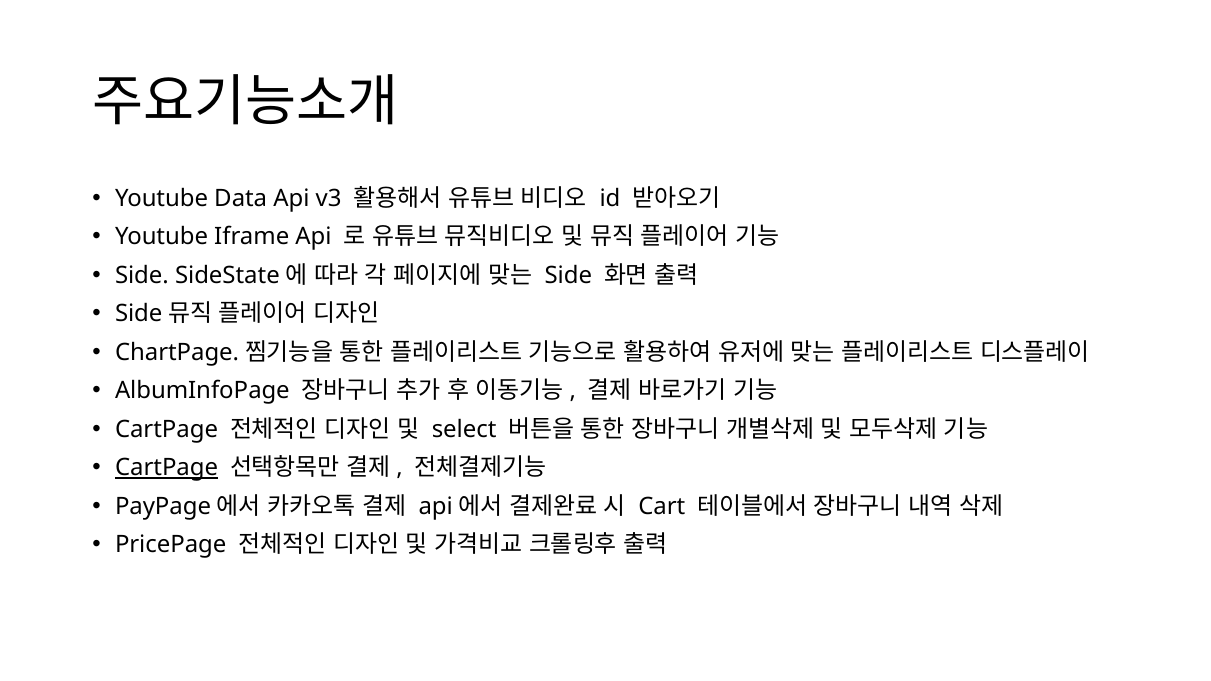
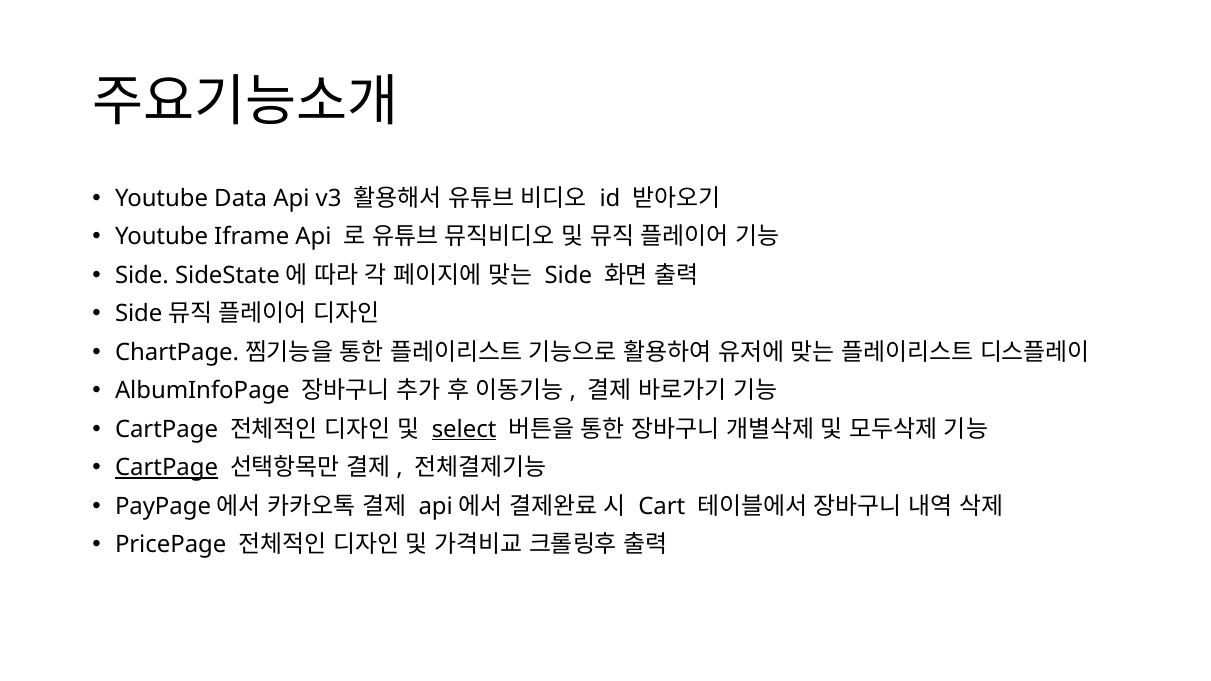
select underline: none -> present (464, 429)
